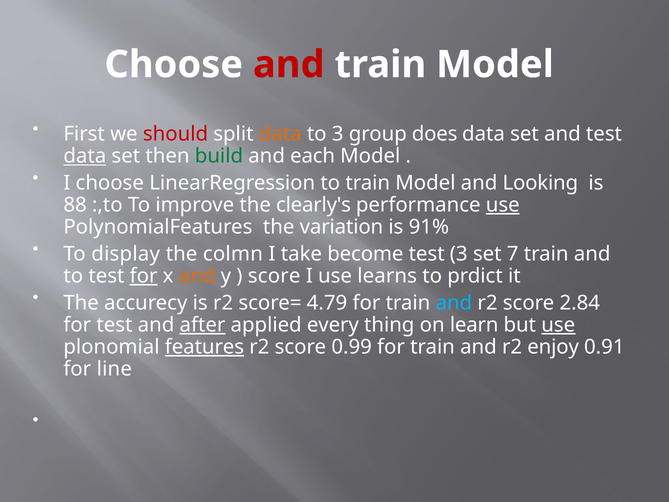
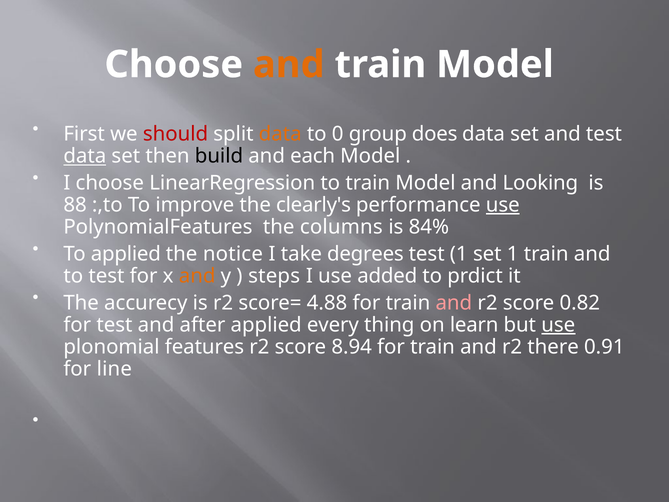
and colour: red -> orange (289, 65)
to 3: 3 -> 0 (338, 134)
build colour: green -> black (219, 156)
variation: variation -> columns (341, 227)
91%: 91% -> 84% (429, 227)
To display: display -> applied (126, 254)
colmn: colmn -> notice (233, 254)
become: become -> degrees (365, 254)
test 3: 3 -> 1 (459, 254)
set 7: 7 -> 1 (513, 254)
for underline: present -> none (144, 276)
score: score -> steps (274, 276)
learns: learns -> added (387, 276)
4.79: 4.79 -> 4.88 (327, 303)
and colour: light blue -> pink (454, 303)
2.84: 2.84 -> 0.82 (580, 303)
after underline: present -> none (203, 325)
features underline: present -> none (204, 347)
0.99: 0.99 -> 8.94 (352, 347)
enjoy: enjoy -> there (553, 347)
